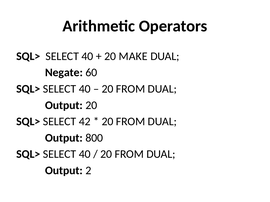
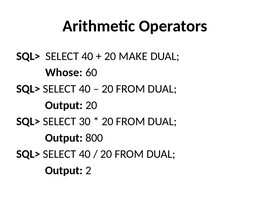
Negate: Negate -> Whose (64, 73)
42: 42 -> 30 (85, 122)
